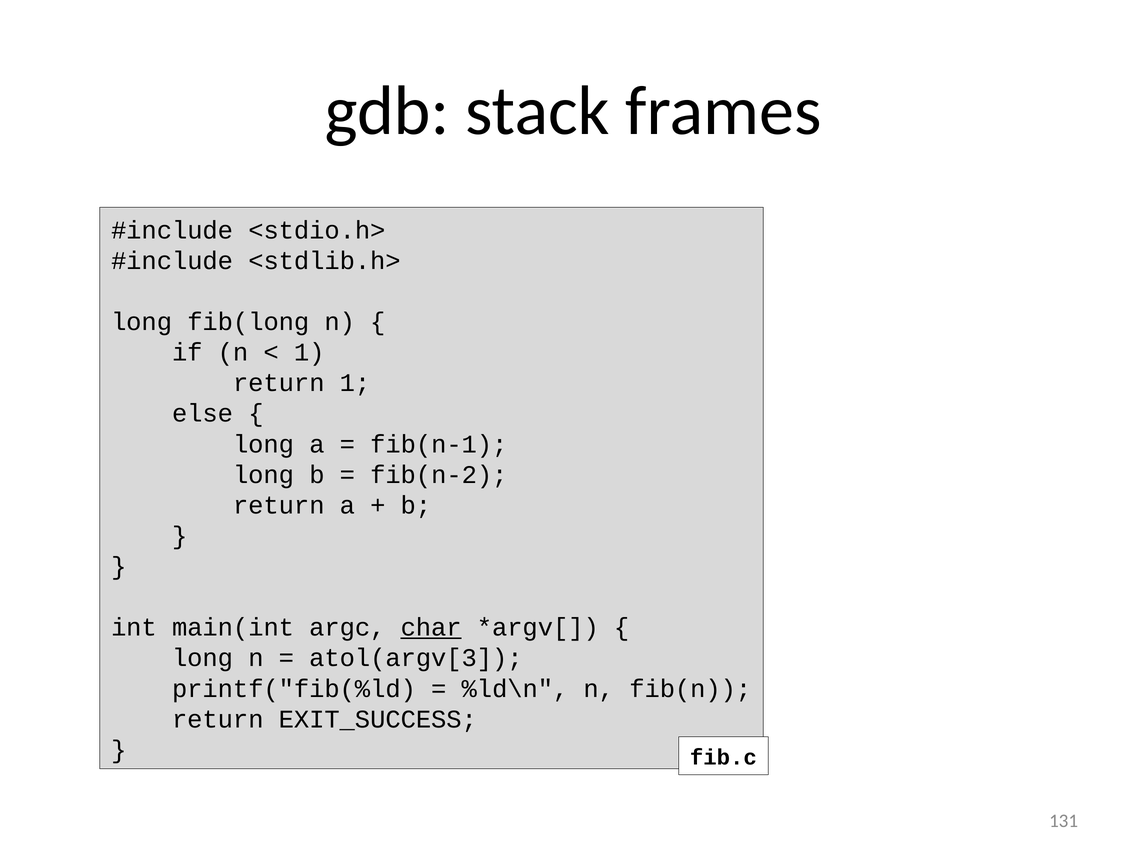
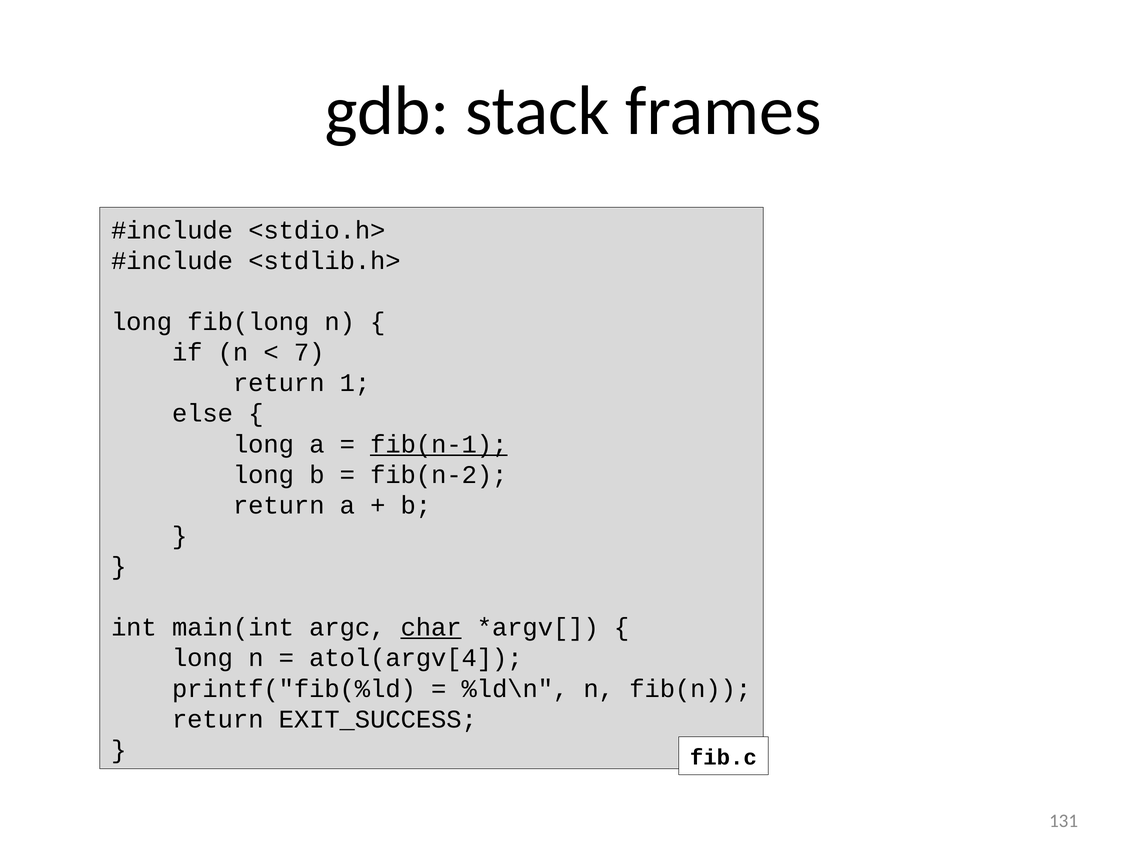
1: 1 -> 7 (309, 353)
fib(n-1 underline: none -> present (439, 444)
atol(argv[3: atol(argv[3 -> atol(argv[4 (416, 658)
